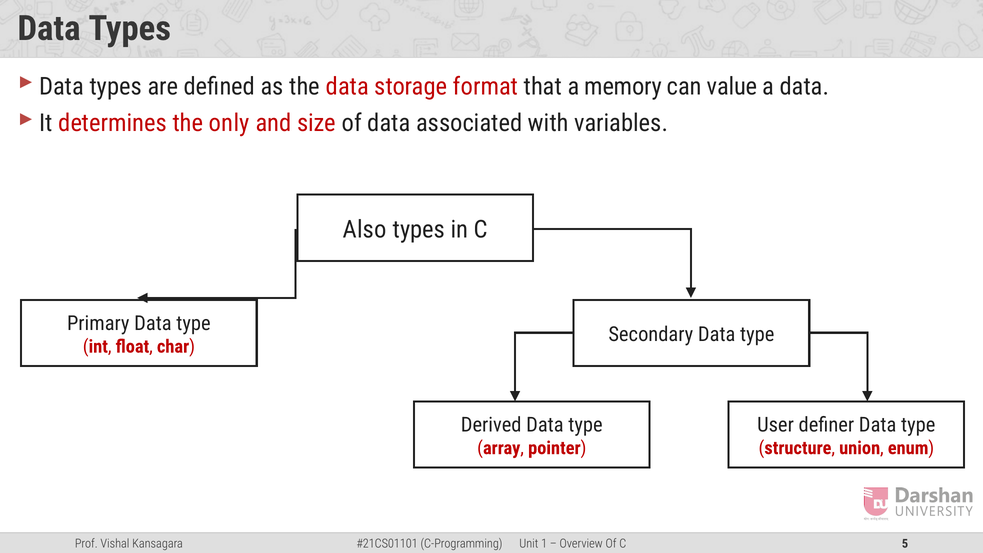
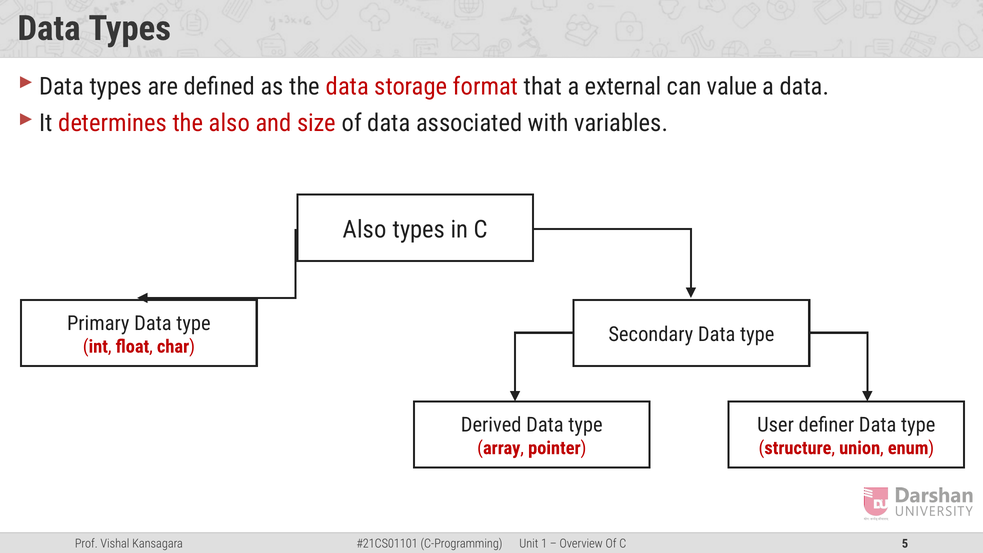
memory: memory -> external (623, 86)
the only: only -> also (229, 123)
